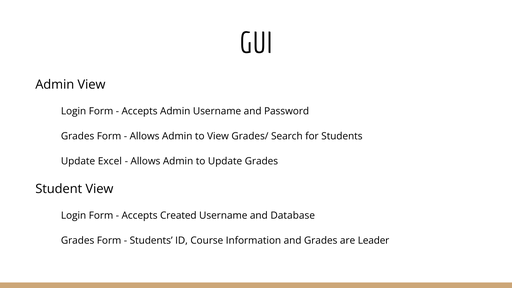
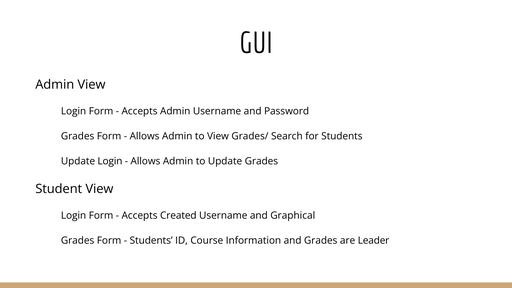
Update Excel: Excel -> Login (110, 161)
Database: Database -> Graphical (293, 216)
